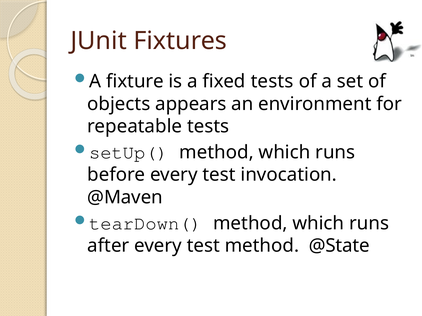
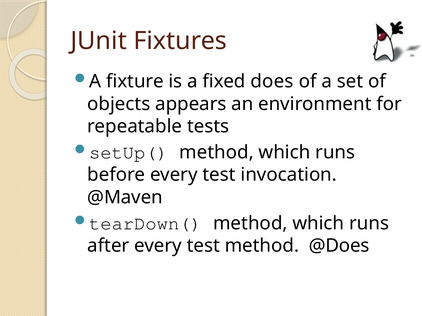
fixed tests: tests -> does (272, 81)
@State: @State -> @Does (339, 246)
